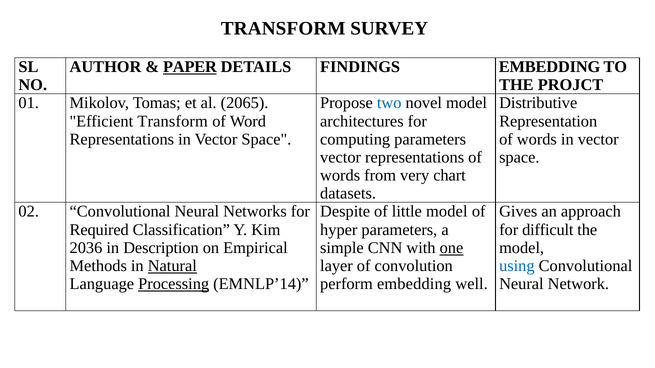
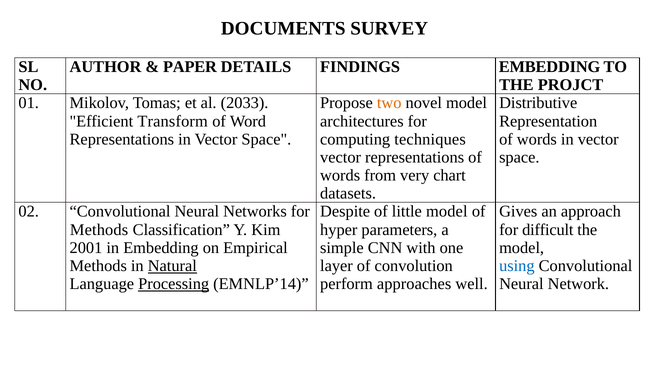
TRANSFORM: TRANSFORM -> DOCUMENTS (283, 28)
PAPER underline: present -> none (190, 67)
2065: 2065 -> 2033 (245, 103)
two colour: blue -> orange (389, 103)
computing parameters: parameters -> techniques (430, 139)
Required: Required -> Methods (99, 230)
2036: 2036 -> 2001 (86, 248)
in Description: Description -> Embedding (161, 248)
one underline: present -> none (451, 248)
perform embedding: embedding -> approaches (414, 284)
